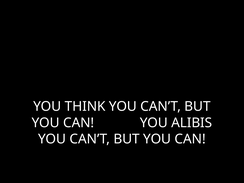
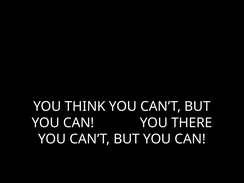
ALIBIS: ALIBIS -> THERE (192, 123)
